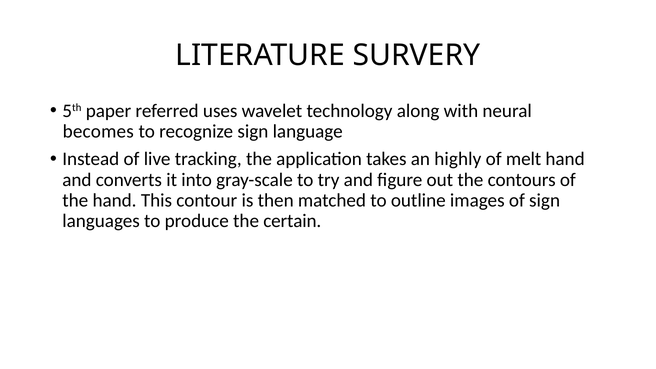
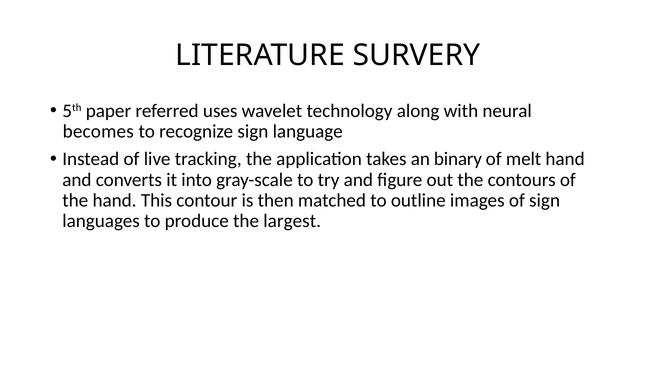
highly: highly -> binary (458, 159)
certain: certain -> largest (292, 221)
